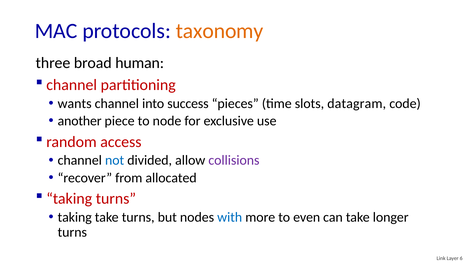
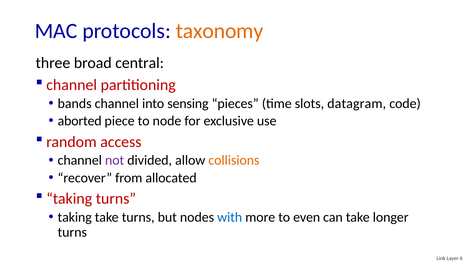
human: human -> central (140, 63)
wants: wants -> bands (75, 104)
success: success -> sensing (188, 104)
another: another -> aborted (80, 121)
not colour: blue -> purple (115, 160)
collisions colour: purple -> orange (234, 160)
